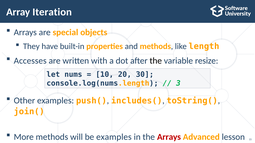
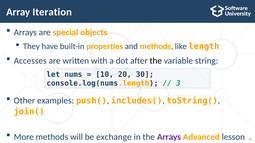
resize: resize -> string (207, 61)
be examples: examples -> exchange (114, 137)
Arrays colour: red -> purple (169, 137)
